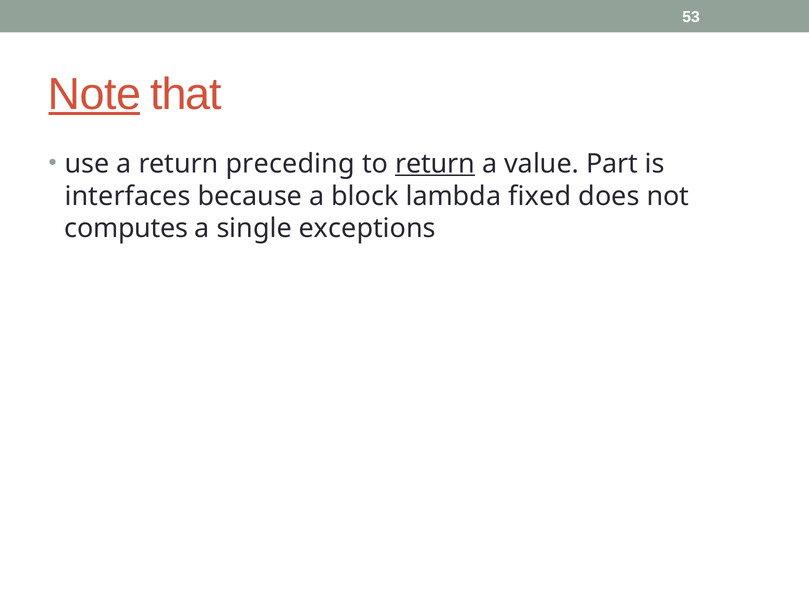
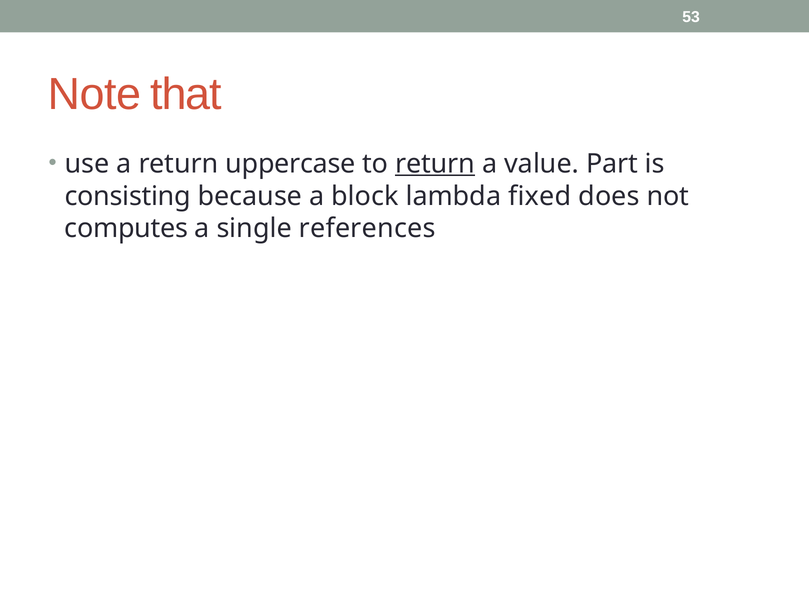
Note underline: present -> none (94, 94)
preceding: preceding -> uppercase (290, 164)
interfaces: interfaces -> consisting (128, 196)
exceptions: exceptions -> references (367, 228)
